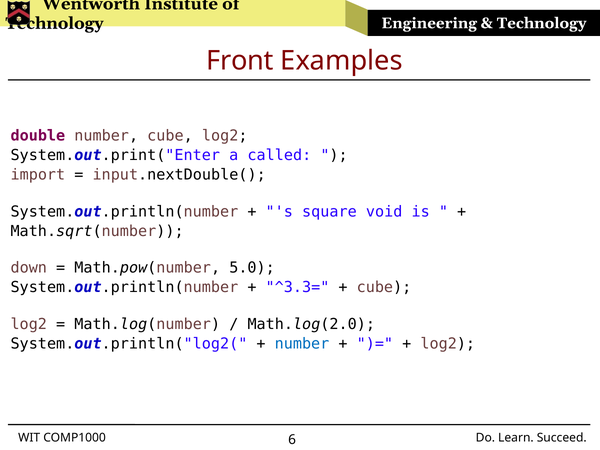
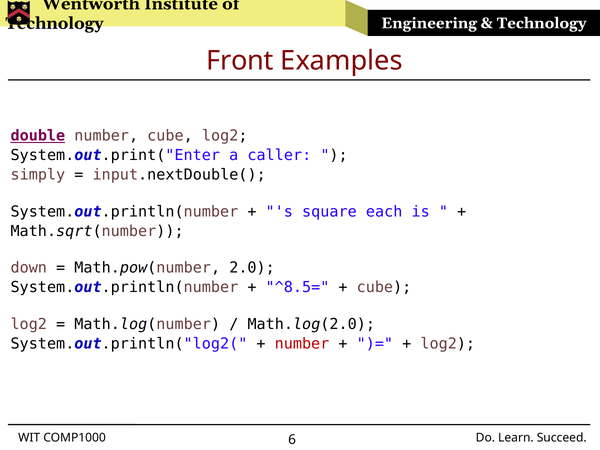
double underline: none -> present (38, 136)
called: called -> caller (279, 155)
import: import -> simply (38, 175)
void: void -> each (384, 212)
5.0: 5.0 -> 2.0 (252, 268)
^3.3=: ^3.3= -> ^8.5= (298, 287)
number colour: blue -> red (302, 344)
